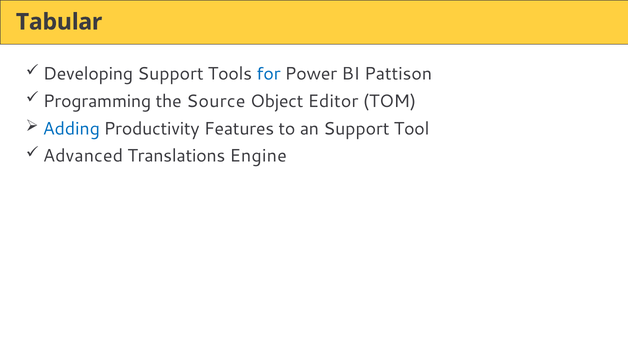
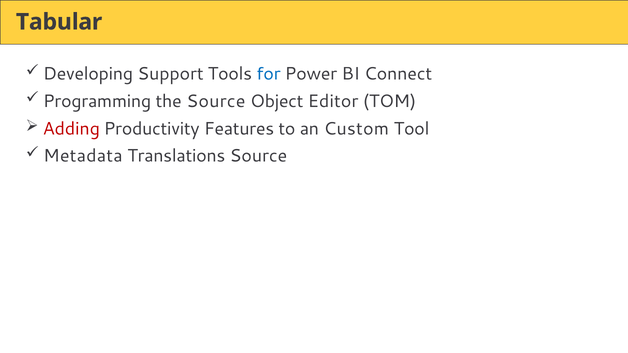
Pattison: Pattison -> Connect (398, 74)
Adding colour: blue -> red (71, 129)
an Support: Support -> Custom (356, 129)
Advanced: Advanced -> Metadata (83, 156)
Translations Engine: Engine -> Source (258, 156)
